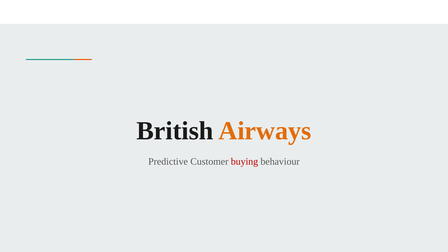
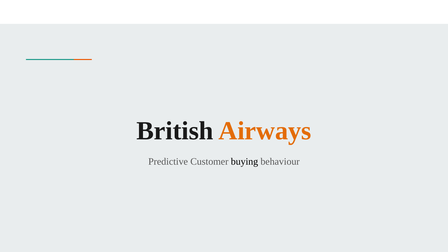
buying colour: red -> black (244, 162)
